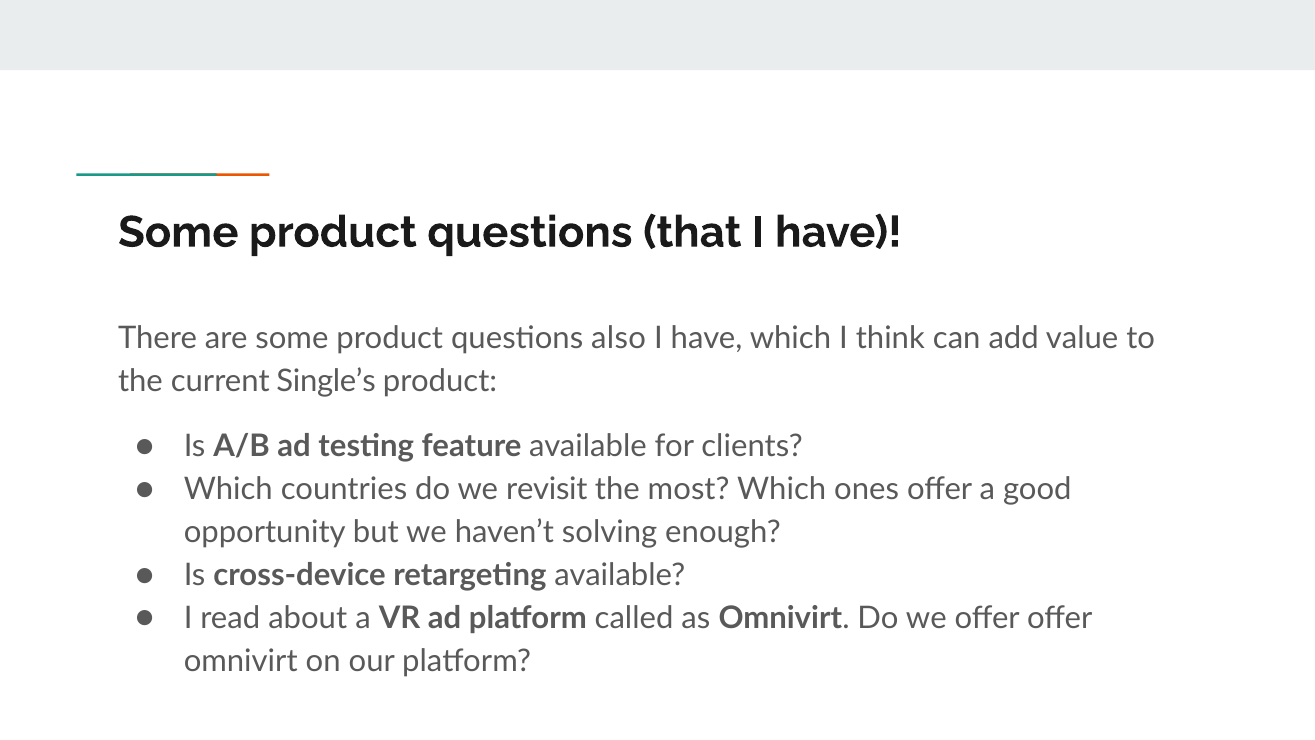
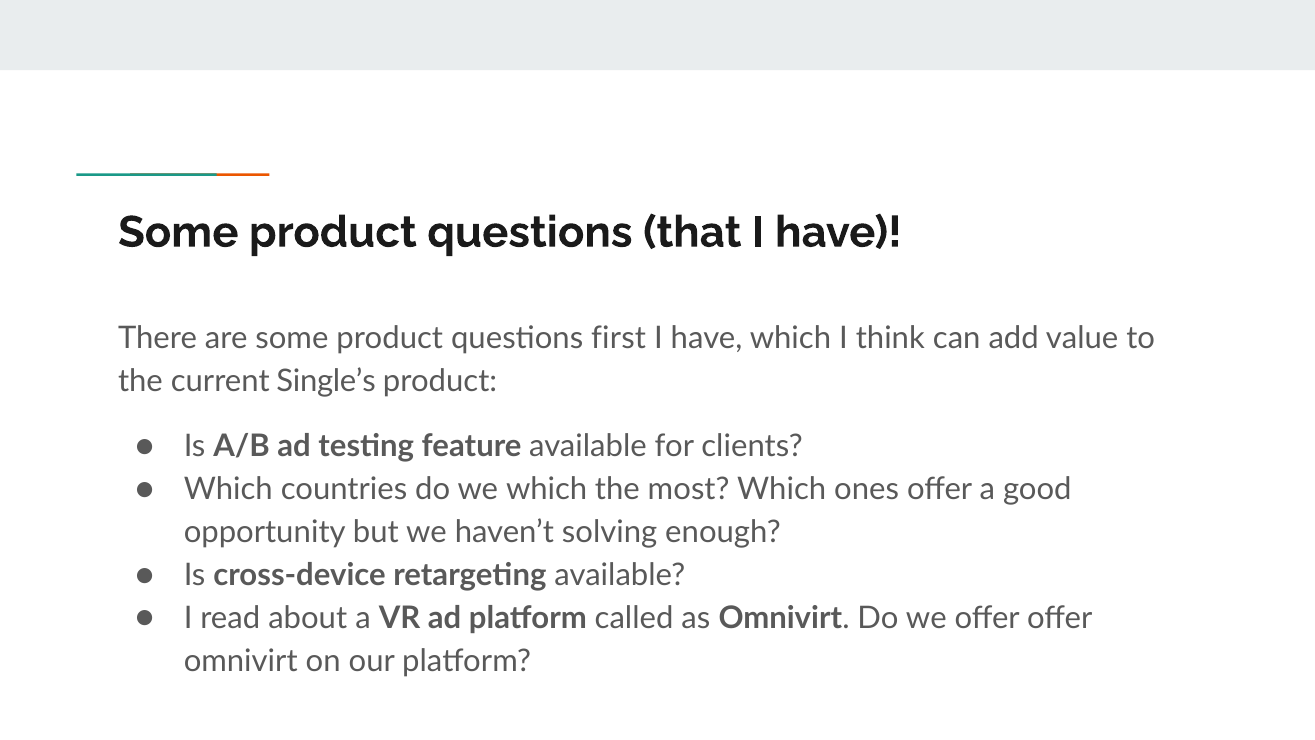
also: also -> first (619, 339)
we revisit: revisit -> which (547, 489)
